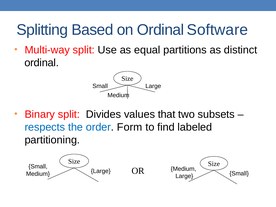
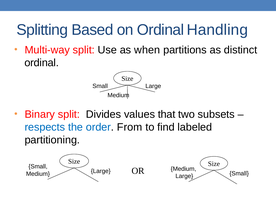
Software: Software -> Handling (217, 30)
equal: equal -> when (147, 50)
Form: Form -> From (130, 127)
